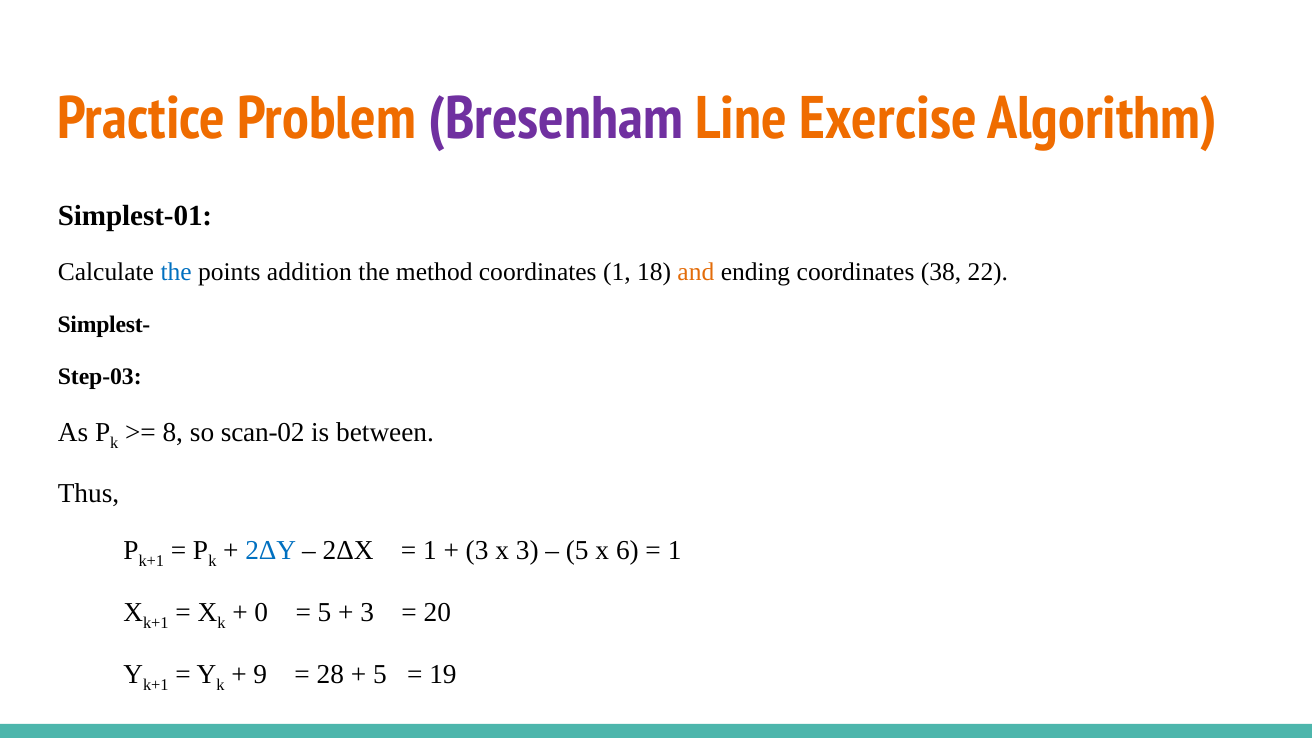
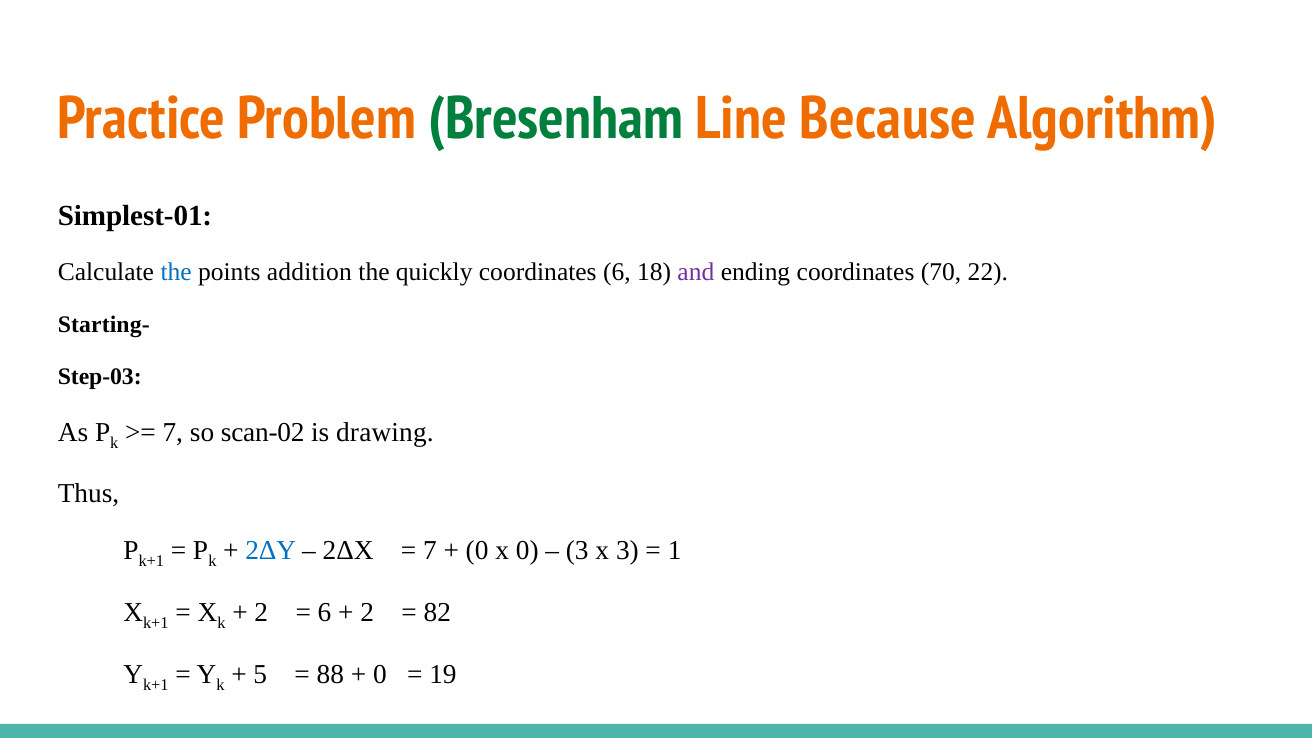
Bresenham colour: purple -> green (556, 118)
Exercise: Exercise -> Because (888, 118)
method: method -> quickly (434, 272)
coordinates 1: 1 -> 6 (617, 272)
and colour: orange -> purple (696, 272)
38: 38 -> 70 (941, 272)
Simplest-: Simplest- -> Starting- (104, 325)
8: 8 -> 7 (173, 432)
between: between -> drawing (385, 432)
1: 1 -> 7 (430, 551)
3: 3 -> 0 (477, 551)
x 3: 3 -> 0 (527, 551)
5: 5 -> 3 (577, 551)
x 6: 6 -> 3 (627, 551)
0: 0 -> 2 (261, 612)
5: 5 -> 6 (325, 612)
3: 3 -> 2 (367, 612)
20: 20 -> 82 (437, 612)
9: 9 -> 5 (260, 674)
28: 28 -> 88 (330, 674)
5: 5 -> 0 (380, 674)
